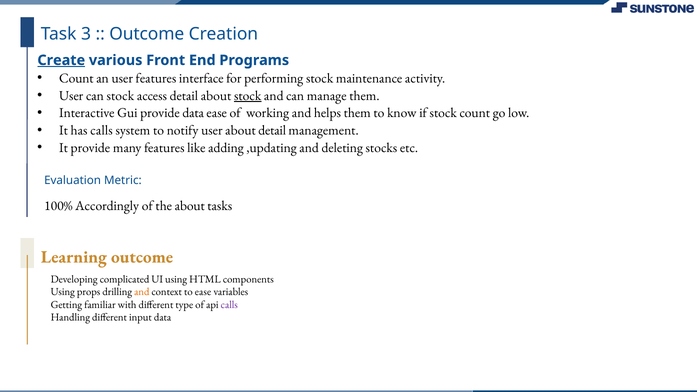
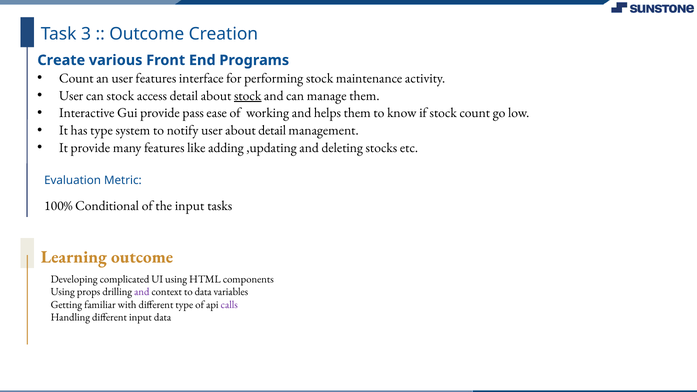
Create underline: present -> none (61, 60)
provide data: data -> pass (193, 113)
has calls: calls -> type (102, 130)
Accordingly: Accordingly -> Conditional (107, 206)
the about: about -> input (190, 206)
and colour: orange -> purple (142, 292)
to ease: ease -> data (203, 292)
